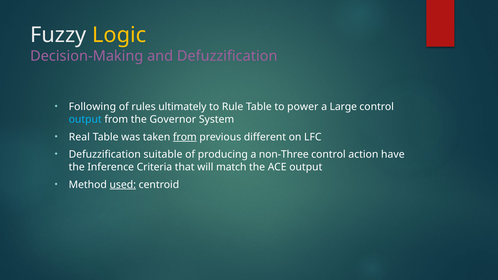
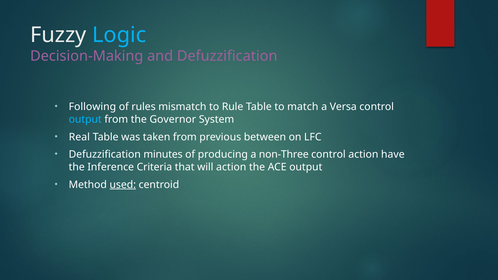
Logic colour: yellow -> light blue (119, 35)
ultimately: ultimately -> mismatch (182, 107)
power: power -> match (303, 107)
Large: Large -> Versa (343, 107)
from underline: present -> none (185, 137)
different: different -> between (265, 137)
suitable: suitable -> minutes (163, 155)
will match: match -> action (231, 167)
